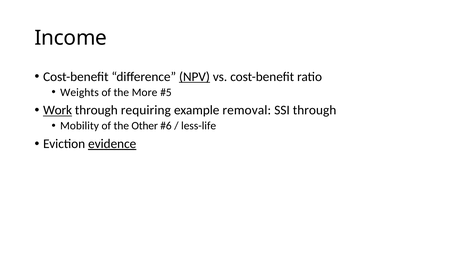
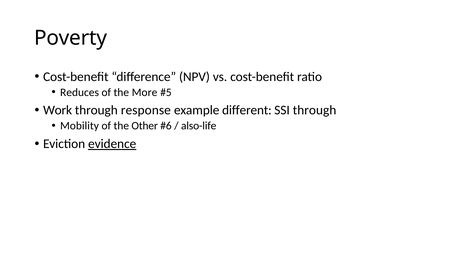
Income: Income -> Poverty (71, 38)
NPV underline: present -> none (194, 77)
Weights: Weights -> Reduces (80, 92)
Work underline: present -> none (58, 110)
requiring: requiring -> response (146, 110)
removal: removal -> different (247, 110)
less-life: less-life -> also-life (199, 126)
